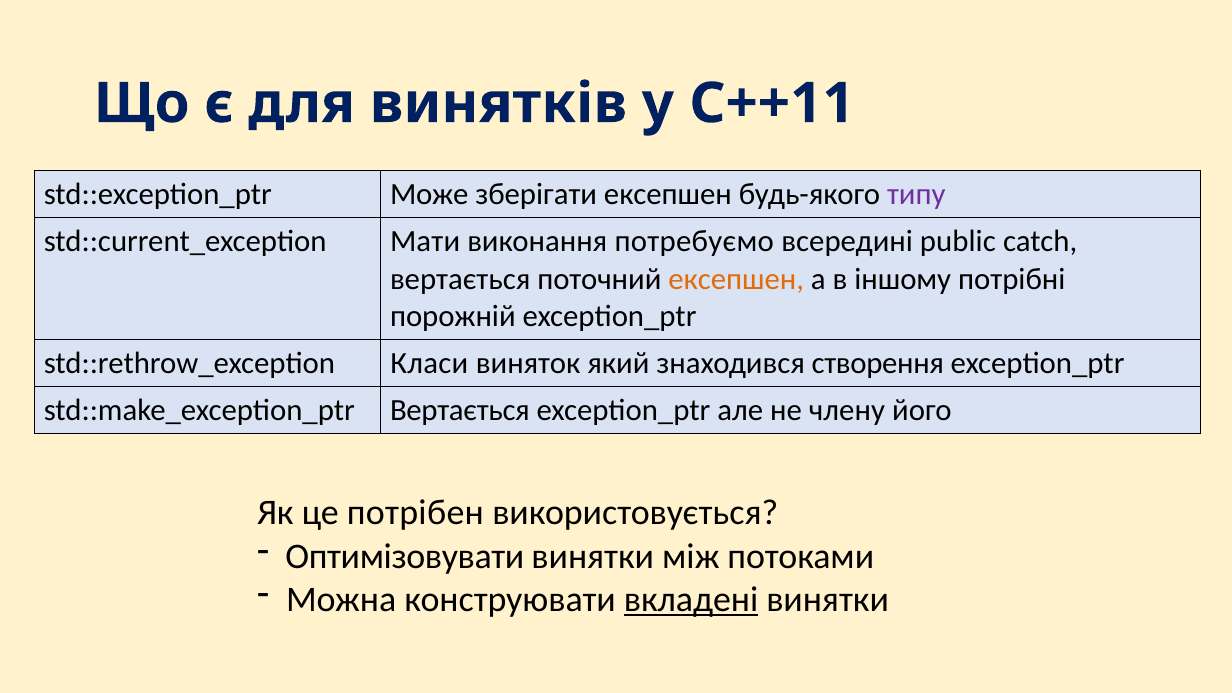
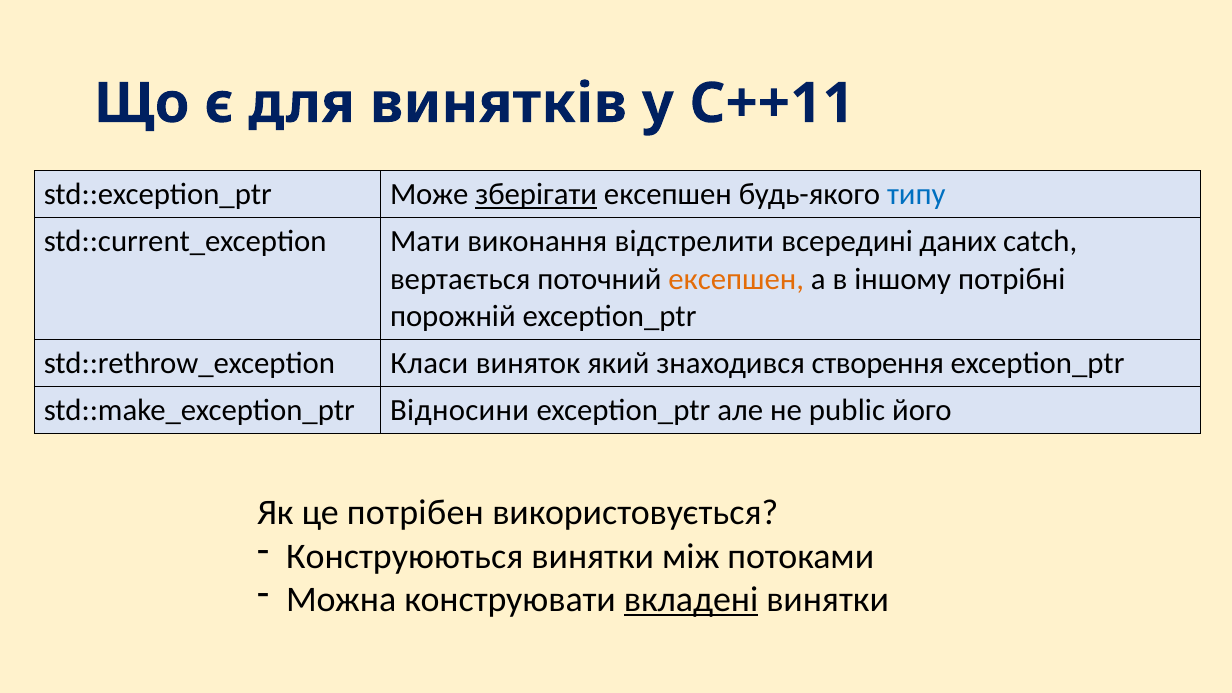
зберігати underline: none -> present (536, 195)
типу colour: purple -> blue (916, 195)
потребуємо: потребуємо -> відстрелити (694, 241)
public: public -> даних (958, 241)
Вертається: Вертається -> Відносини (460, 410)
члену: члену -> public (847, 410)
Оптимізовувати: Оптимізовувати -> Конструюються (405, 556)
